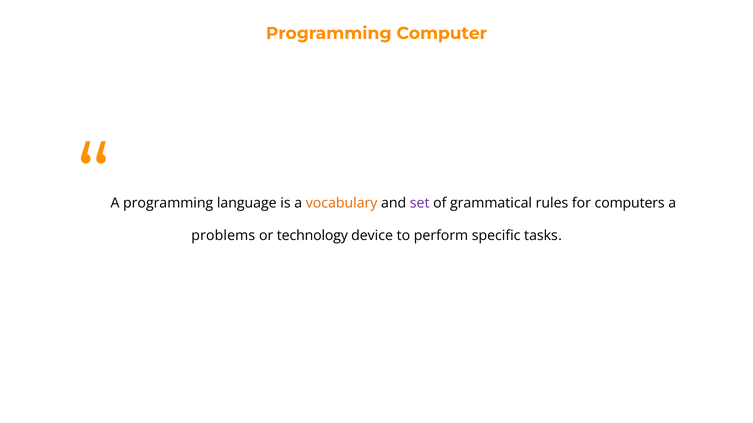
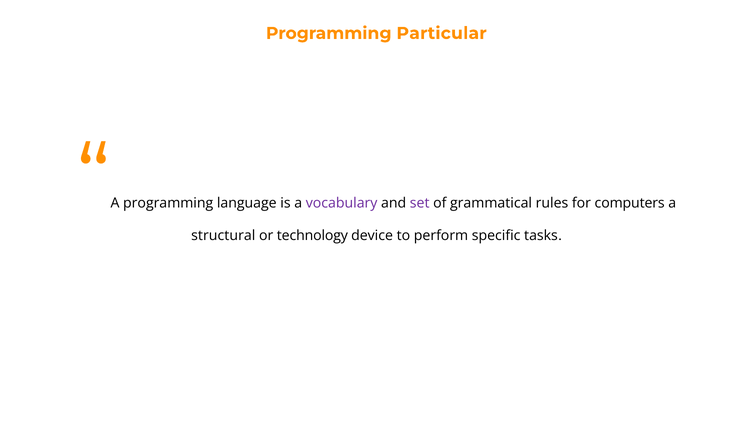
Computer: Computer -> Particular (442, 33)
vocabulary colour: orange -> purple (342, 204)
problems: problems -> structural (223, 236)
